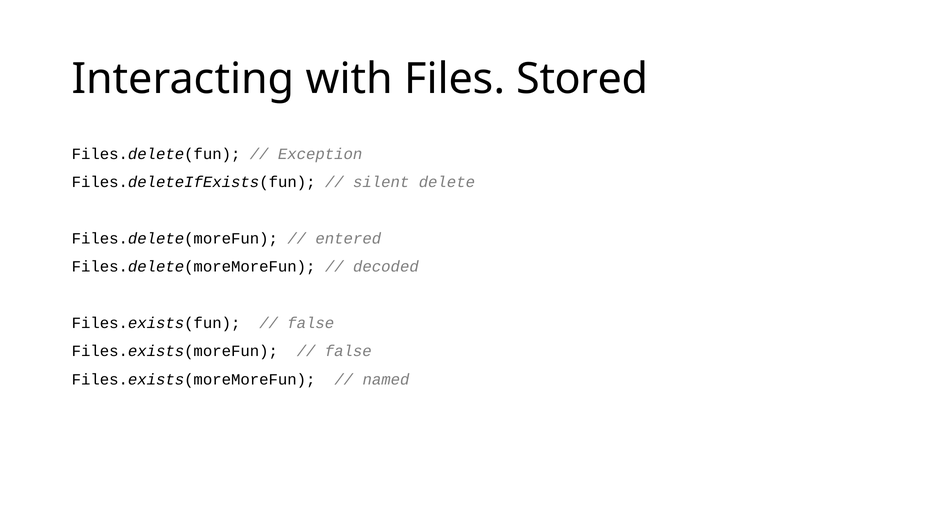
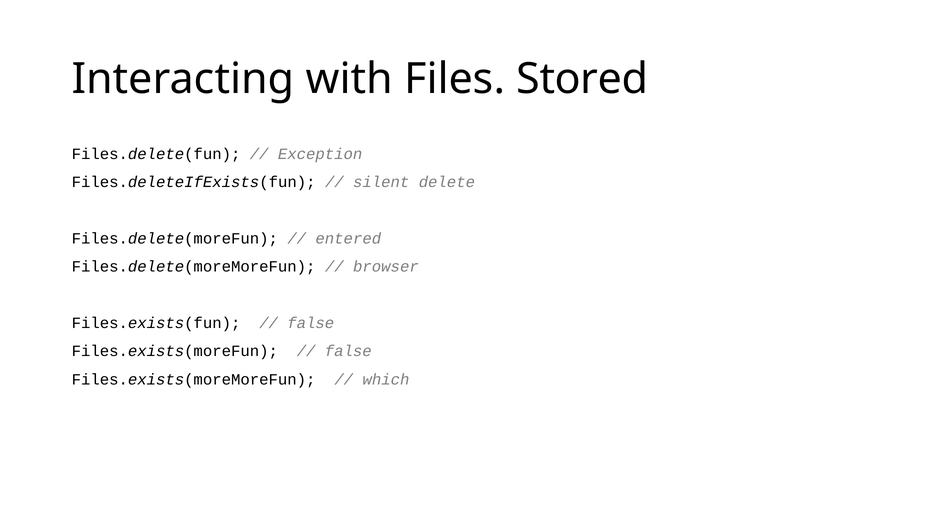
decoded: decoded -> browser (386, 267)
named: named -> which (386, 380)
